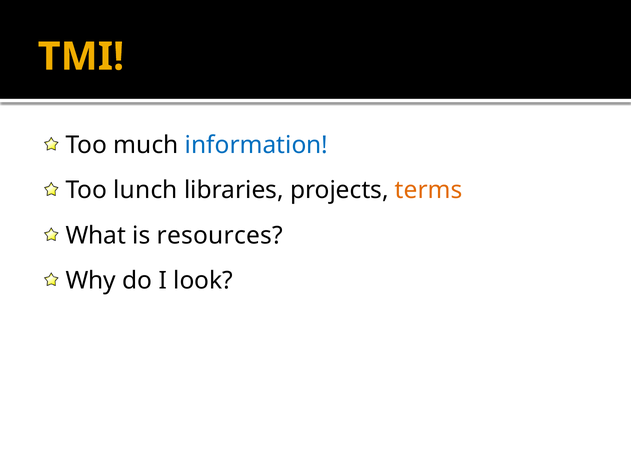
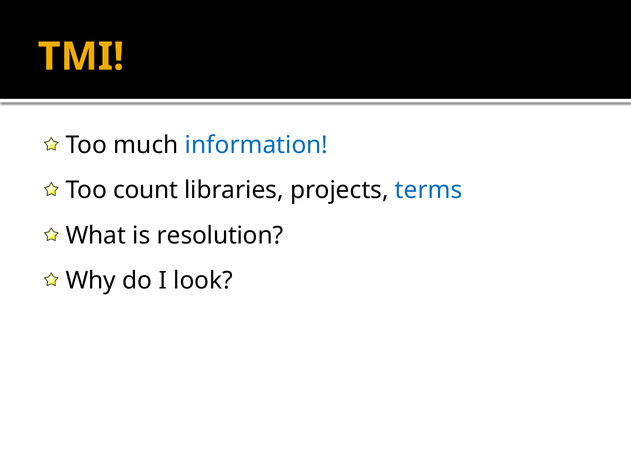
lunch: lunch -> count (146, 190)
terms colour: orange -> blue (429, 190)
resources: resources -> resolution (220, 236)
